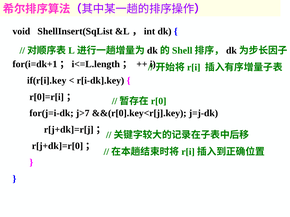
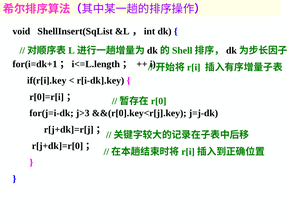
j>7: j>7 -> j>3 (83, 113)
